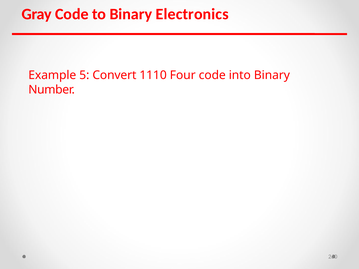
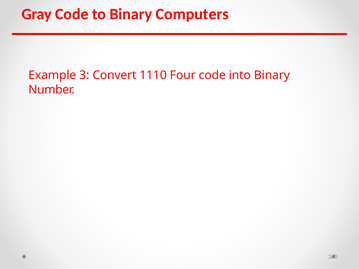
Electronics: Electronics -> Computers (192, 14)
5: 5 -> 3 (84, 75)
